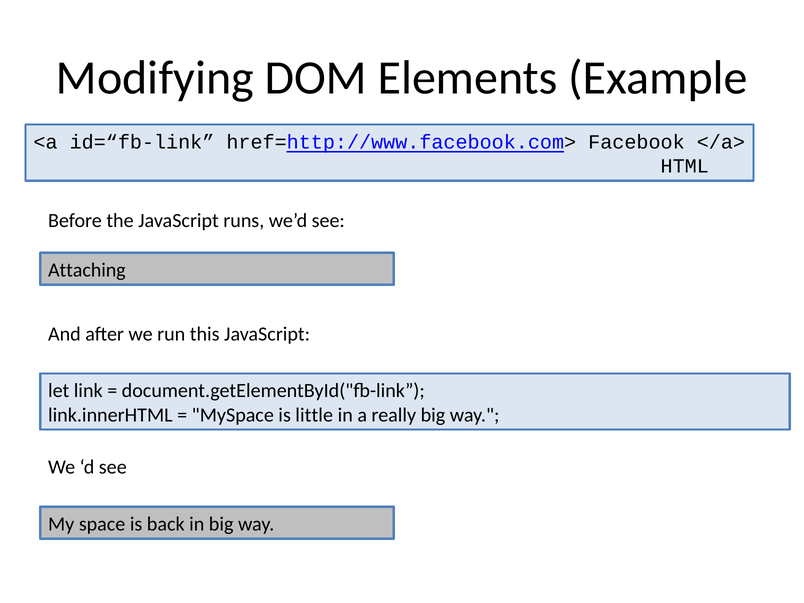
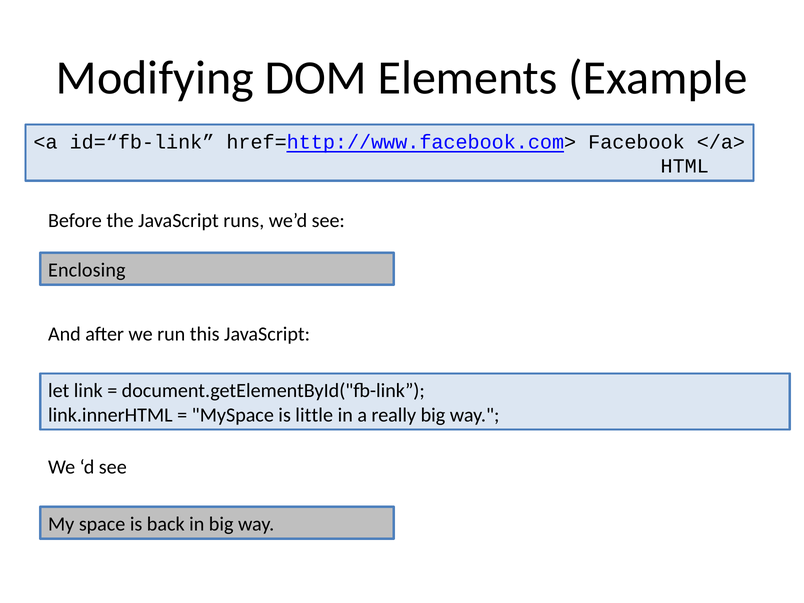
Attaching: Attaching -> Enclosing (87, 270)
